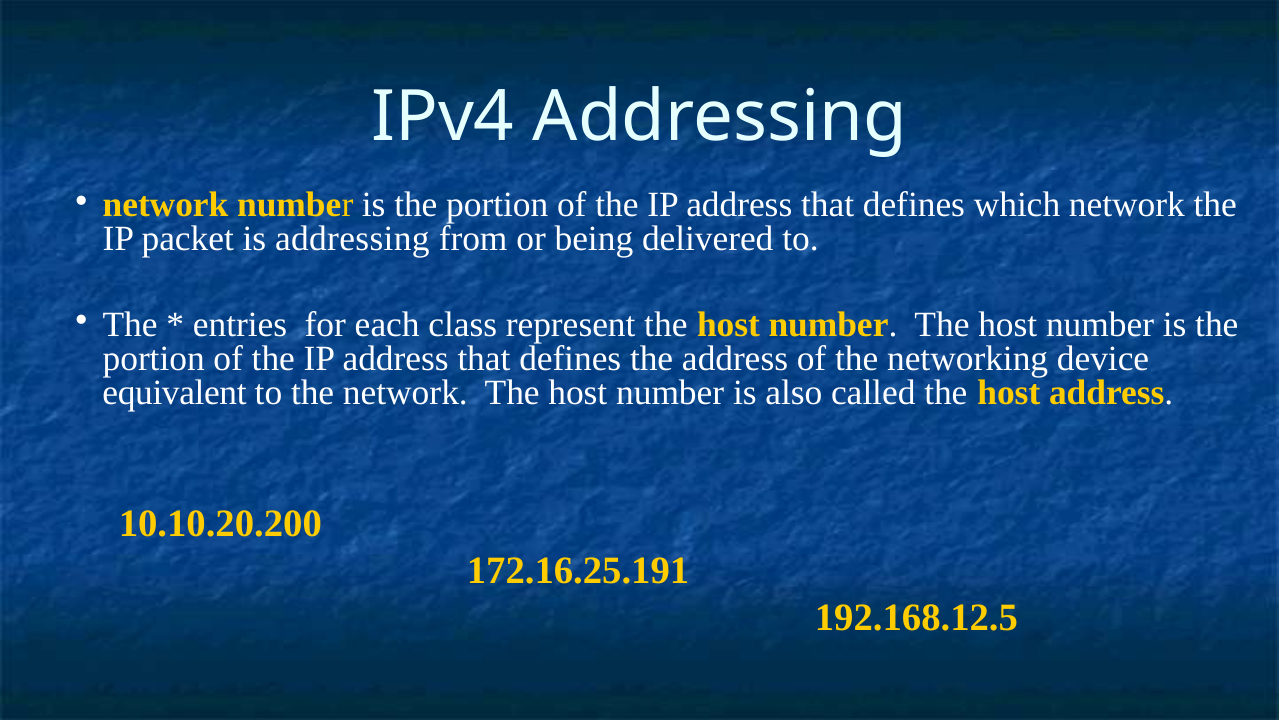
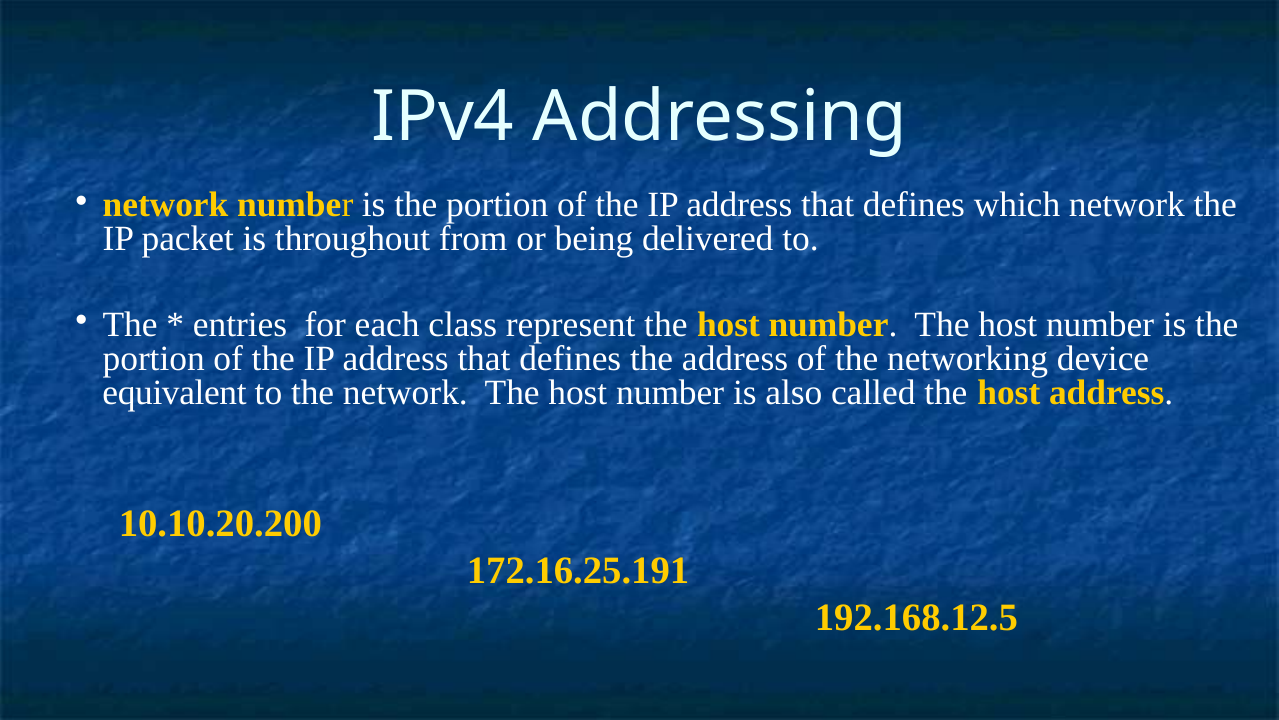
is addressing: addressing -> throughout (353, 239)
